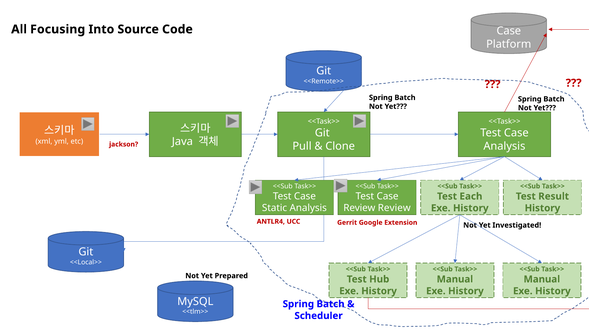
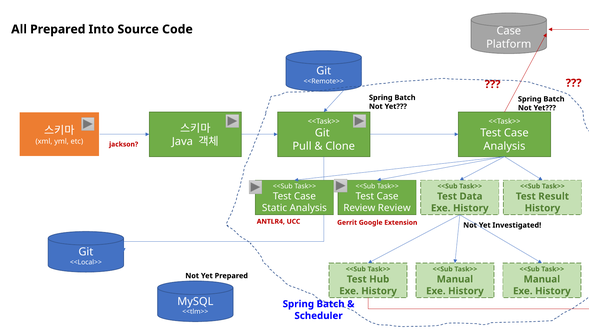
All Focusing: Focusing -> Prepared (58, 29)
Each: Each -> Data (471, 197)
